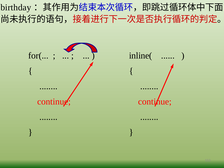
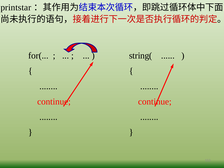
birthday: birthday -> printstar (16, 7)
inline(: inline( -> string( (141, 56)
